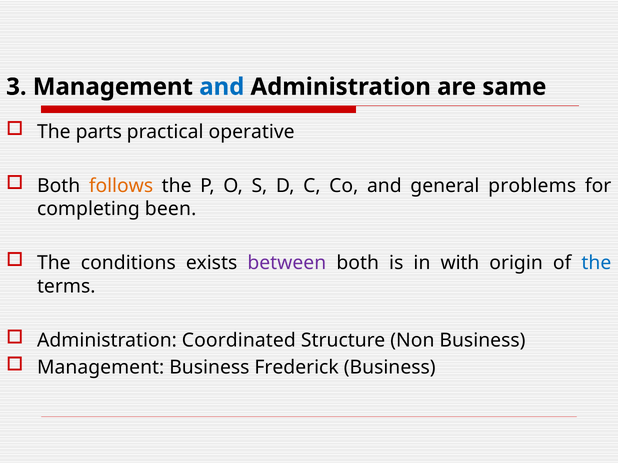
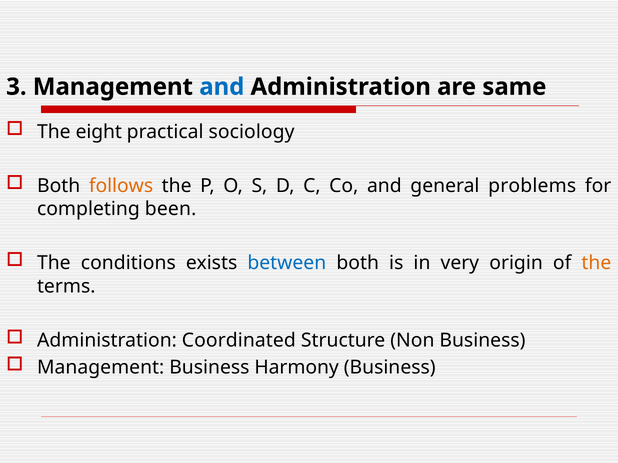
parts: parts -> eight (99, 132)
operative: operative -> sociology (252, 132)
between colour: purple -> blue (287, 263)
with: with -> very (460, 263)
the colour: blue -> orange (596, 263)
Frederick: Frederick -> Harmony (297, 368)
